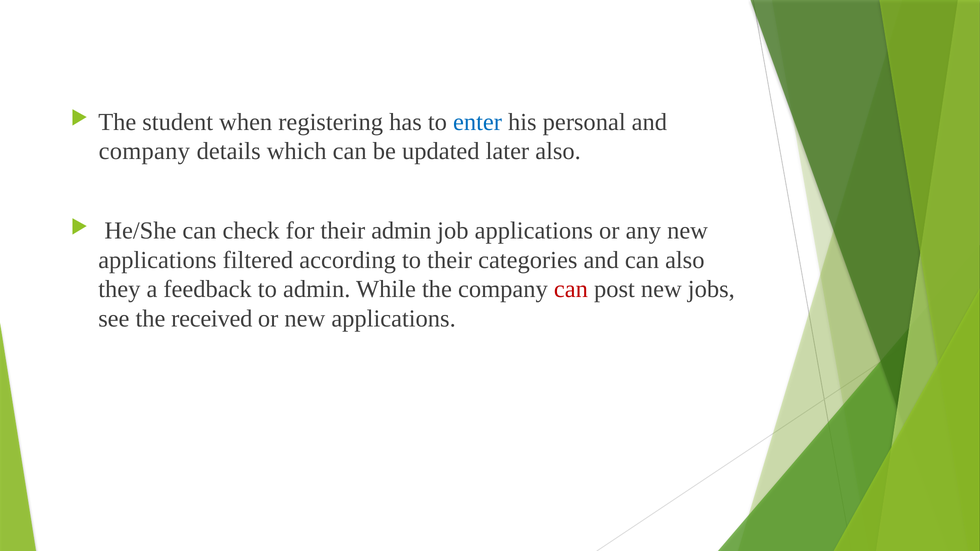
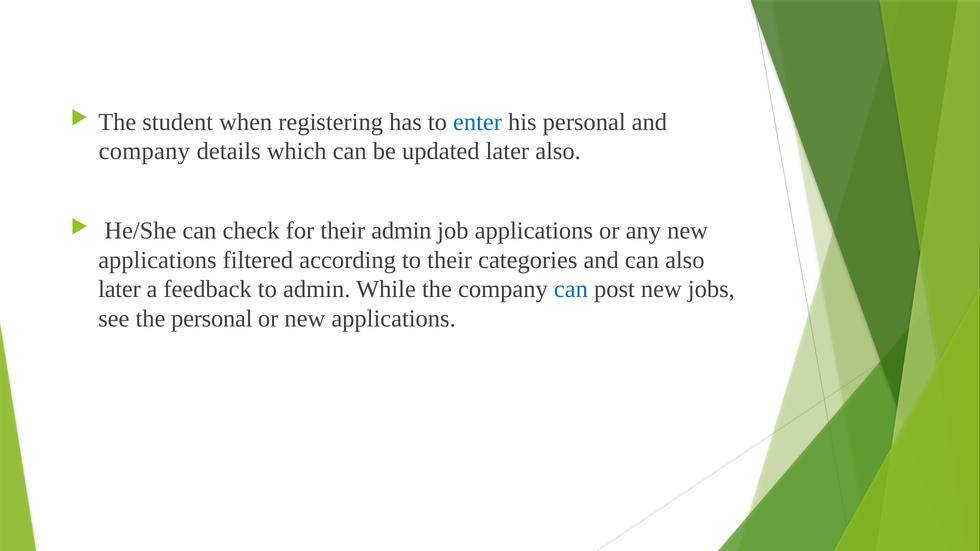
they: they -> later (119, 289)
can colour: red -> blue (571, 289)
the received: received -> personal (212, 319)
